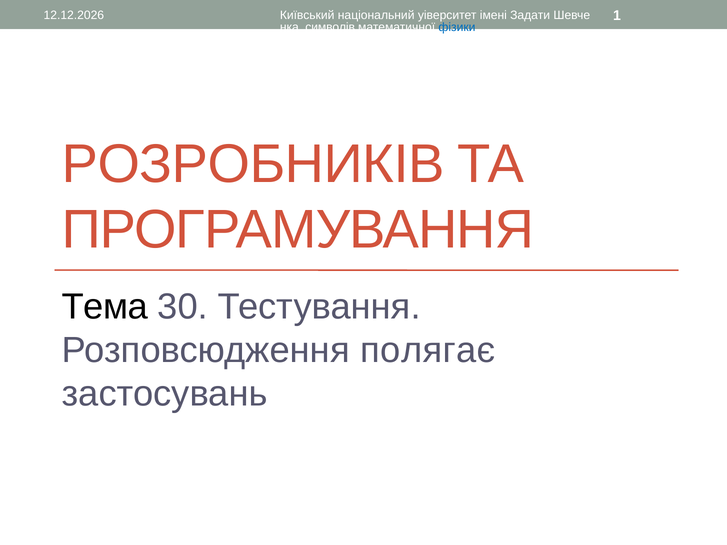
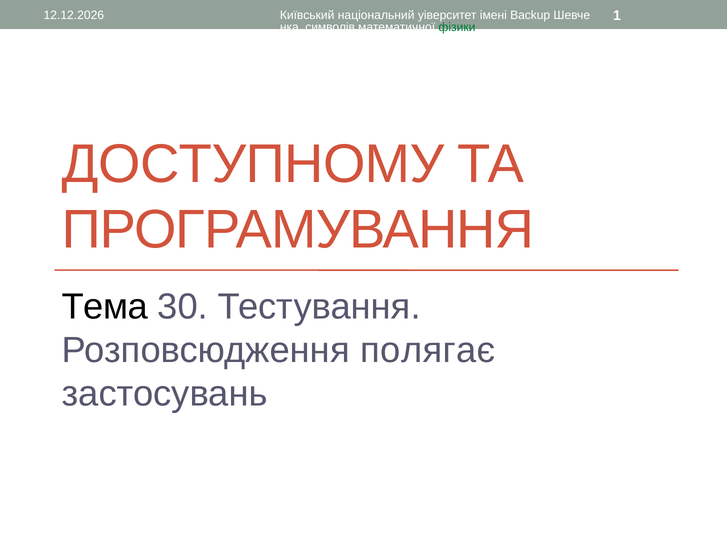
Задати: Задати -> Backup (530, 15)
фізики colour: blue -> green (457, 27)
РОЗРОБНИКІВ: РОЗРОБНИКІВ -> ДОСТУПНОМУ (253, 164)
